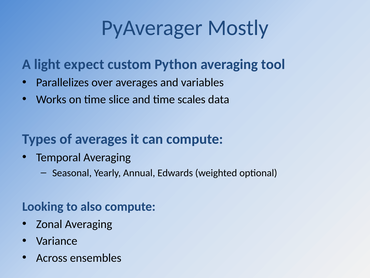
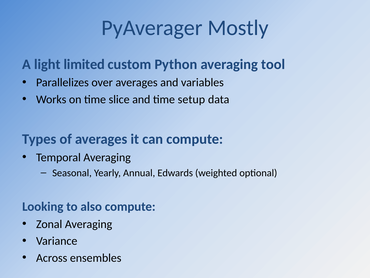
expect: expect -> limited (84, 64)
scales: scales -> setup (191, 99)
